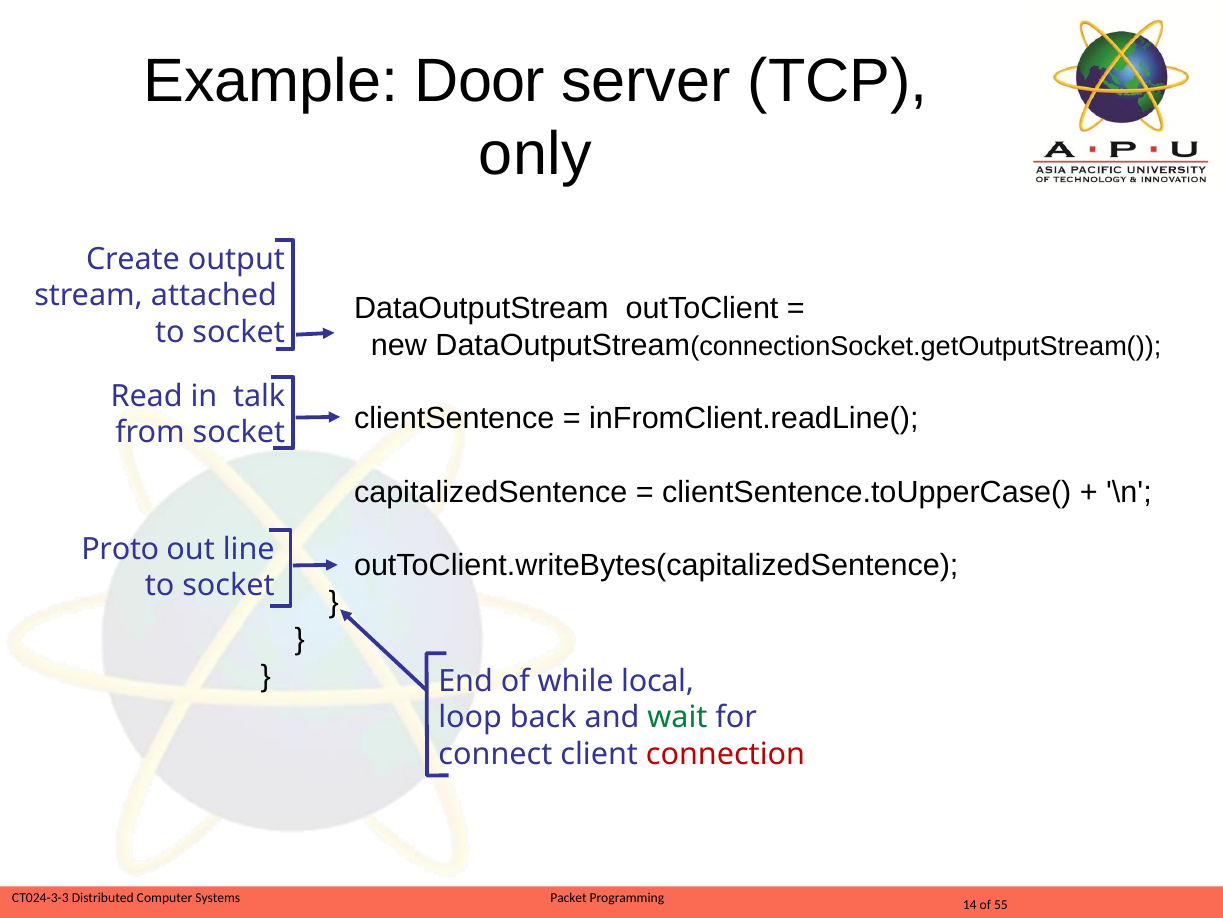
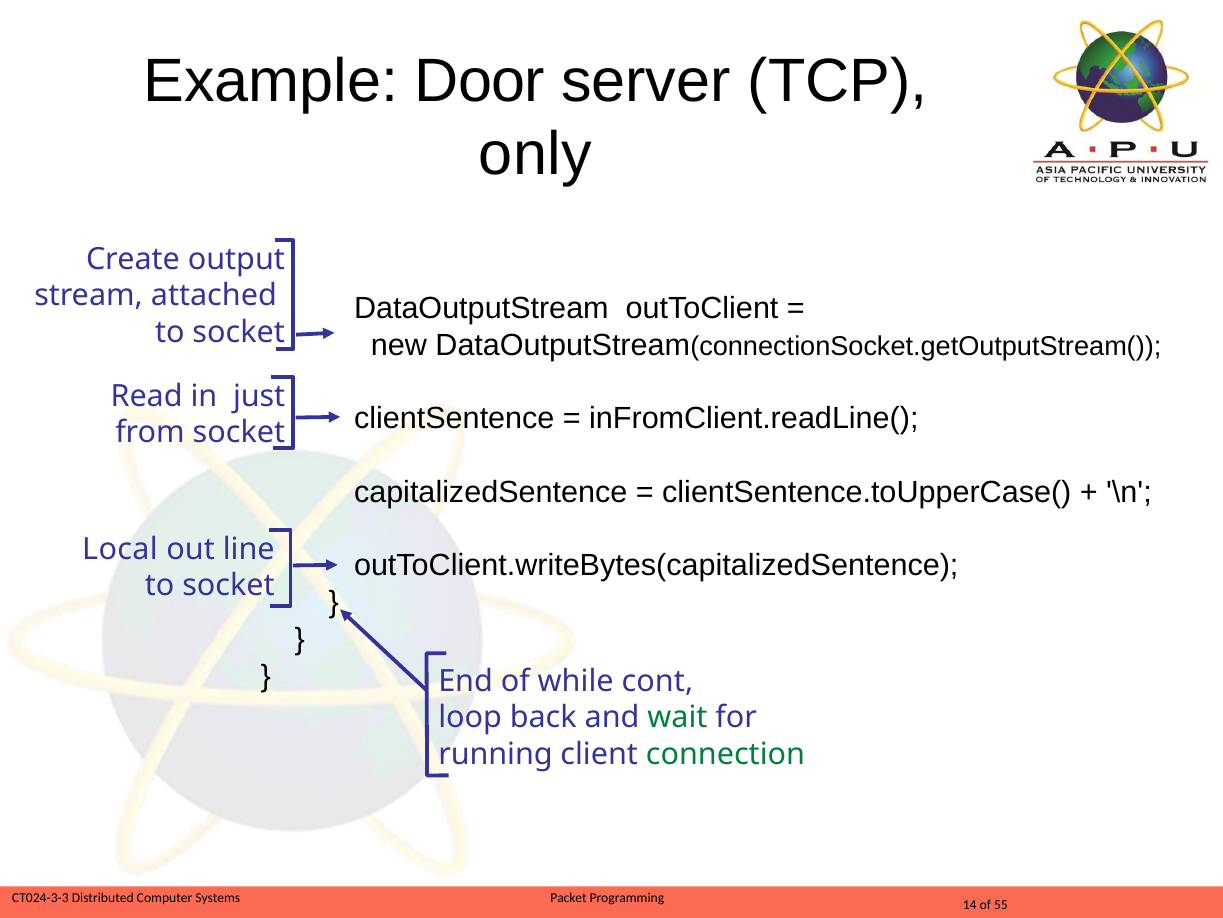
talk: talk -> just (259, 396)
Proto: Proto -> Local (120, 549)
local: local -> cont (657, 681)
connect: connect -> running (495, 754)
connection colour: red -> green (725, 754)
